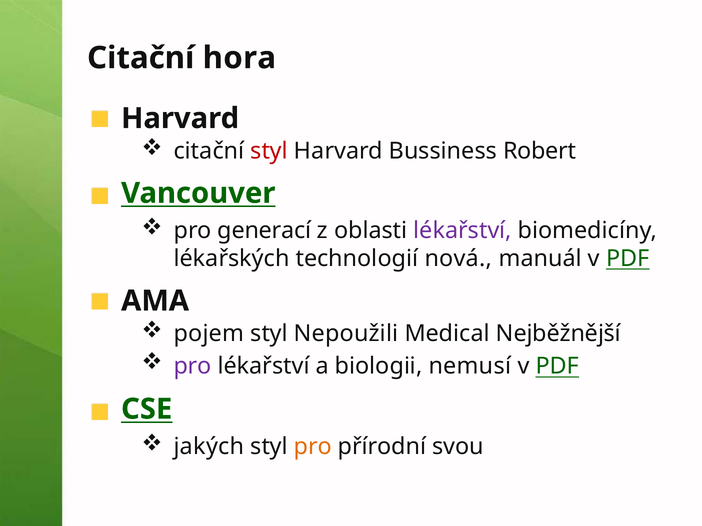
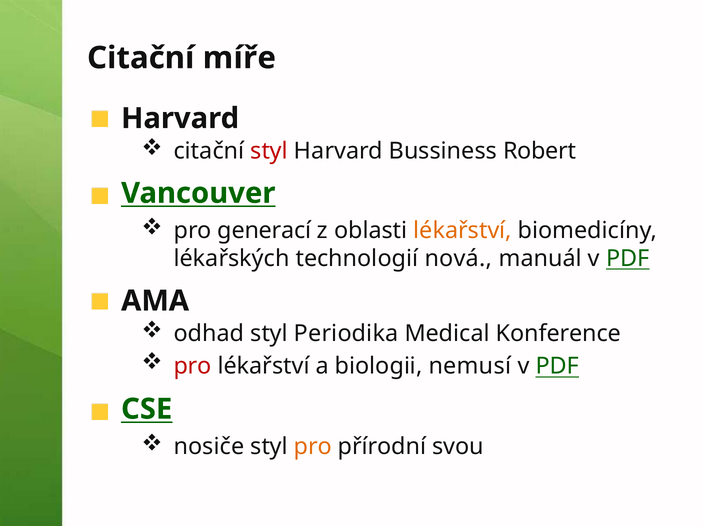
hora: hora -> míře (239, 58)
lékařství colour: purple -> orange (463, 231)
pojem: pojem -> odhad (209, 334)
Nepoužili: Nepoužili -> Periodika (346, 334)
Nejběžnější: Nejběžnější -> Konference (558, 334)
pro colour: purple -> red (193, 367)
jakých: jakých -> nosiče (209, 447)
